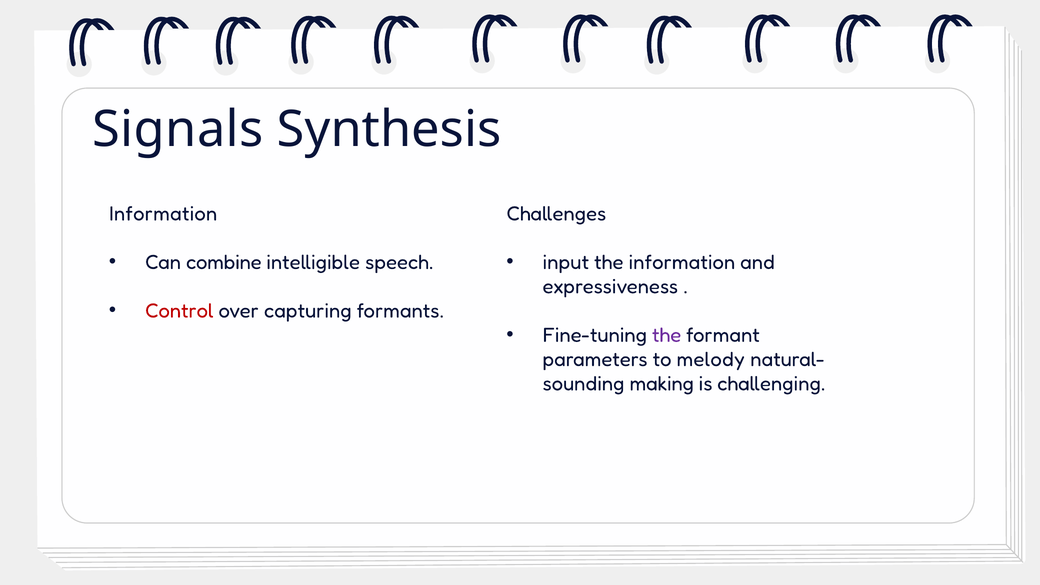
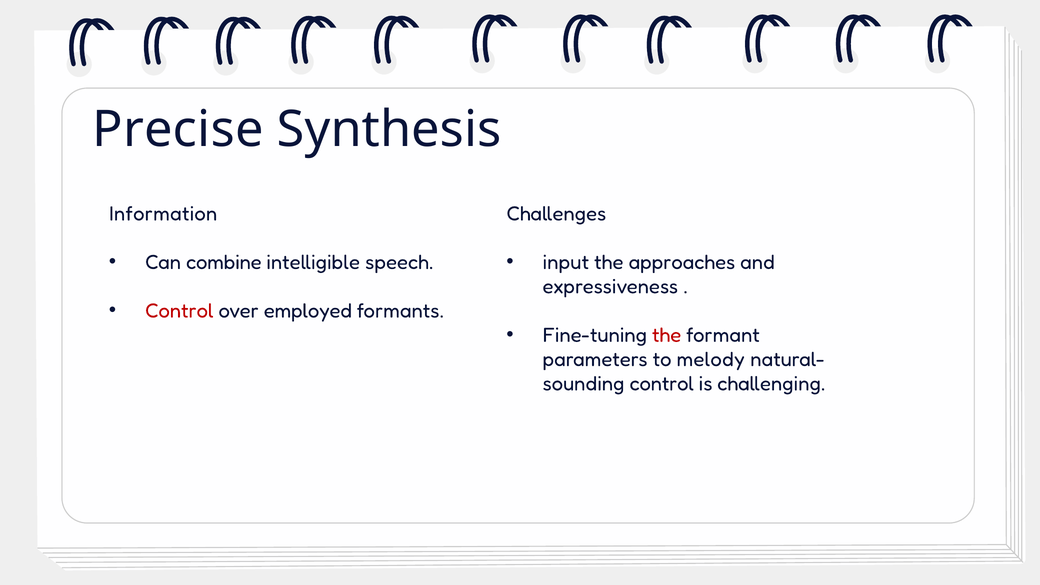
Signals: Signals -> Precise (178, 129)
the information: information -> approaches (682, 262)
capturing: capturing -> employed (308, 311)
the colour: purple -> red (667, 335)
making: making -> control (662, 384)
